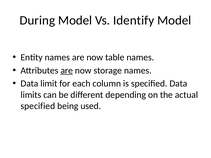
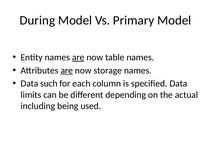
Identify: Identify -> Primary (134, 20)
are underline: none -> present (78, 57)
limit: limit -> such (49, 84)
specified: specified -> including (38, 106)
